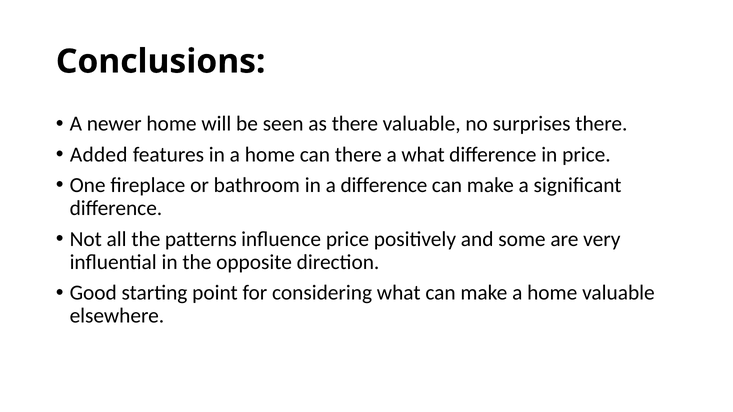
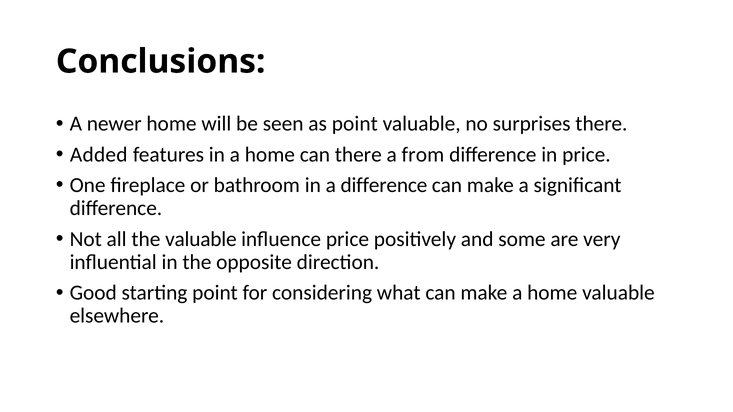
as there: there -> point (355, 124)
a what: what -> from (423, 155)
the patterns: patterns -> valuable (201, 239)
